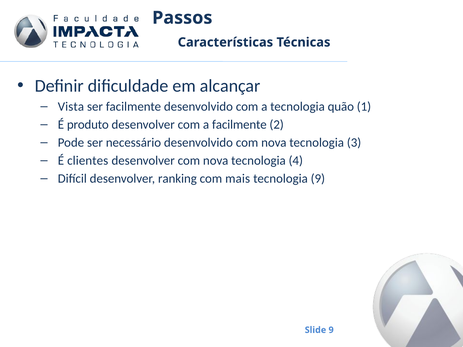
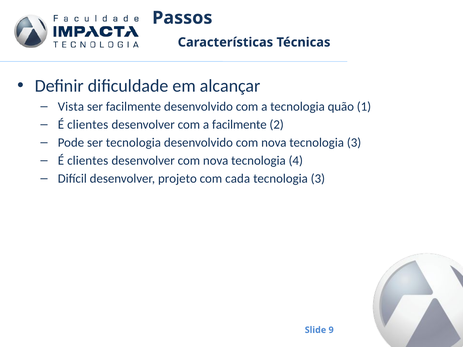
produto: produto -> clientes (88, 125)
ser necessário: necessário -> tecnologia (133, 143)
ranking: ranking -> projeto (177, 179)
mais: mais -> cada (238, 179)
9: 9 -> 3 (318, 179)
